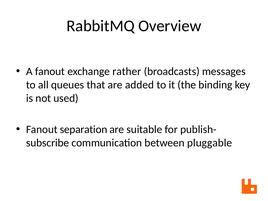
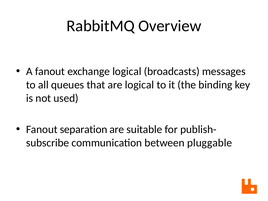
exchange rather: rather -> logical (127, 71)
are added: added -> logical (140, 85)
